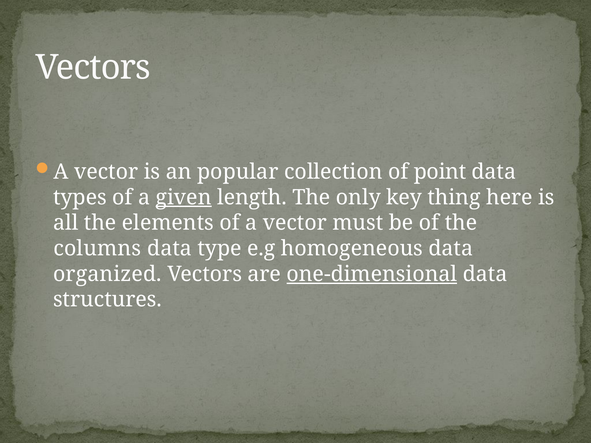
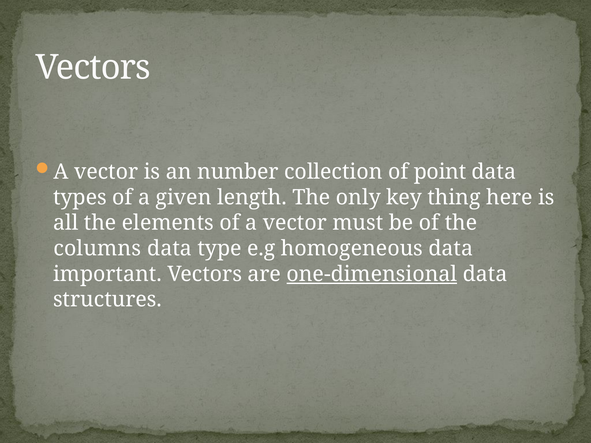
popular: popular -> number (238, 172)
given underline: present -> none (184, 197)
organized: organized -> important (107, 274)
